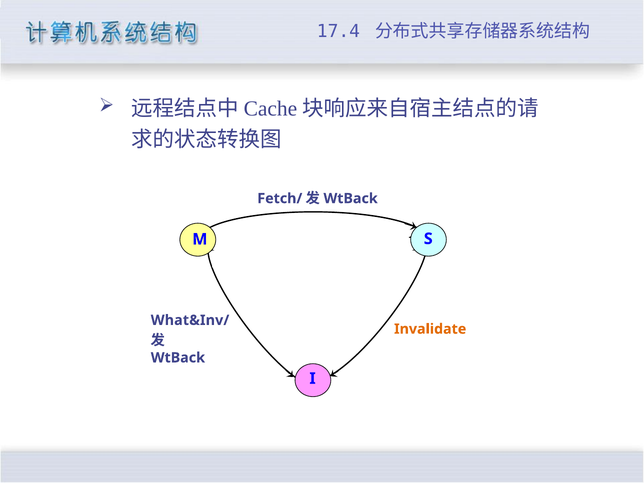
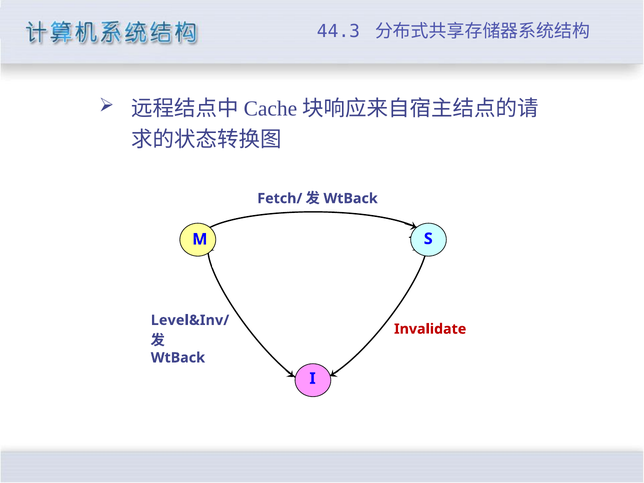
17.4: 17.4 -> 44.3 (338, 32)
What&Inv/: What&Inv/ -> Level&Inv/ (190, 320)
Invalidate colour: orange -> red (430, 329)
